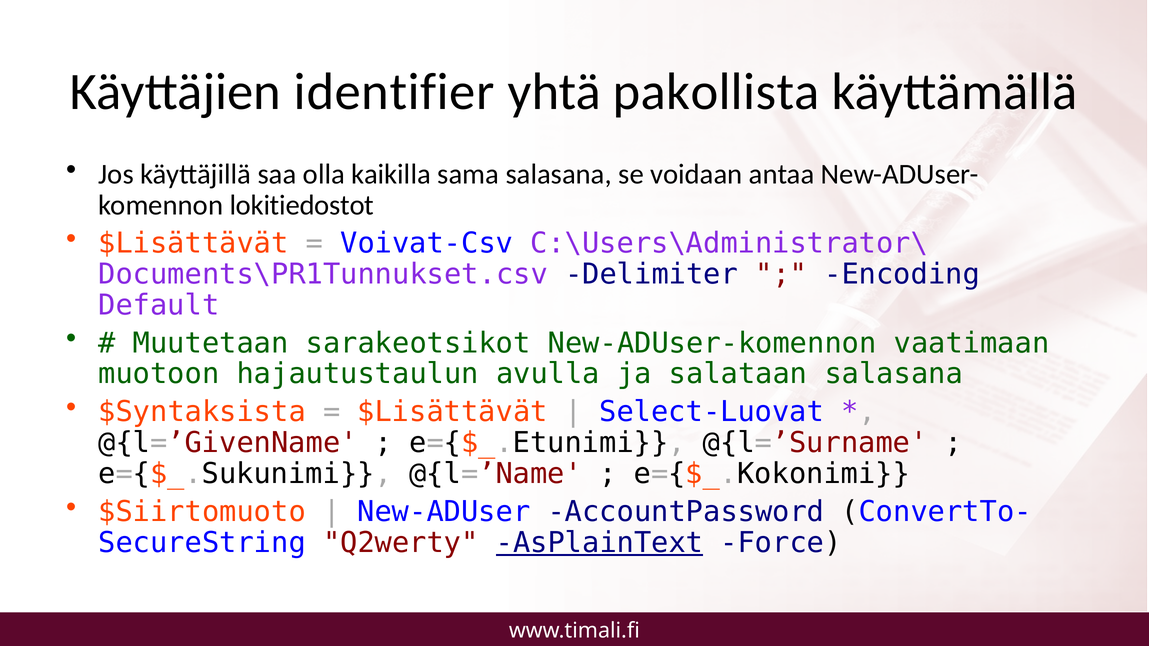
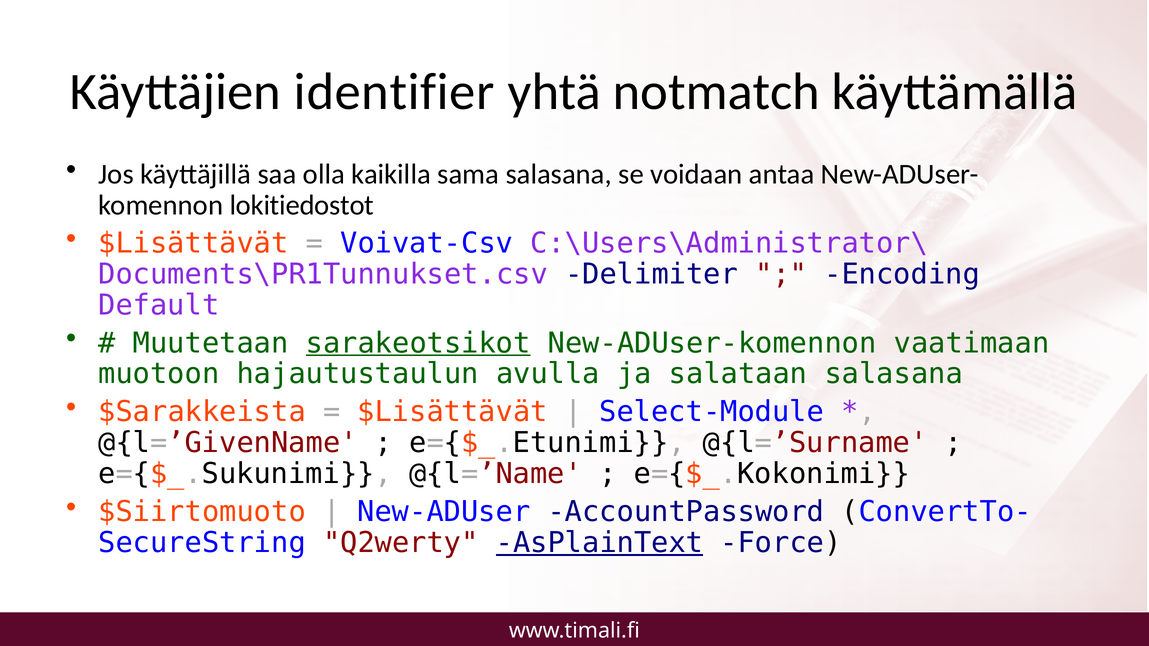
pakollista: pakollista -> notmatch (716, 92)
sarakeotsikot underline: none -> present (418, 343)
$Syntaksista: $Syntaksista -> $Sarakkeista (202, 412)
Select-Luovat: Select-Luovat -> Select-Module (712, 412)
